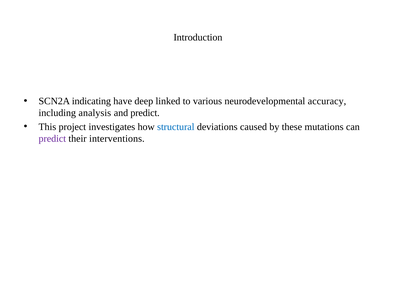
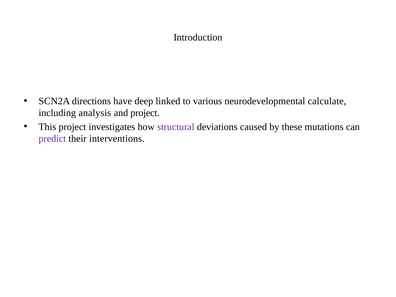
indicating: indicating -> directions (91, 101)
accuracy: accuracy -> calculate (327, 101)
and predict: predict -> project (145, 113)
structural colour: blue -> purple (176, 127)
